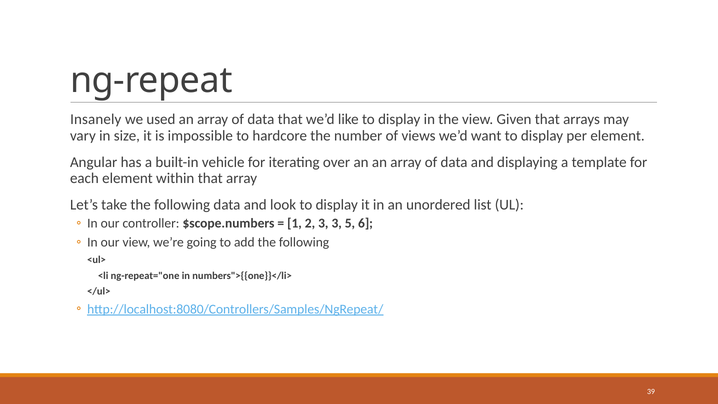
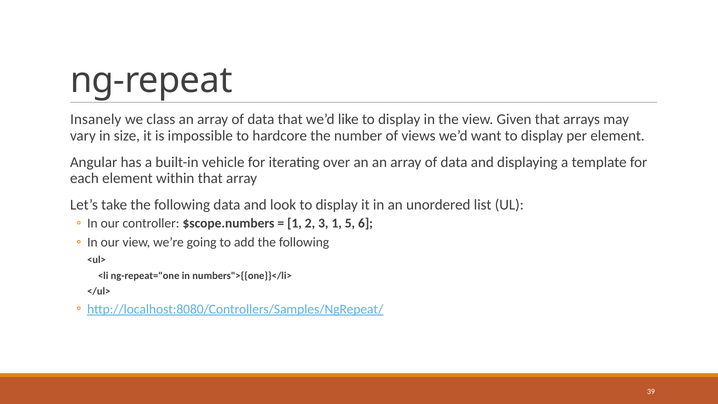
used: used -> class (161, 119)
3 3: 3 -> 1 (337, 223)
